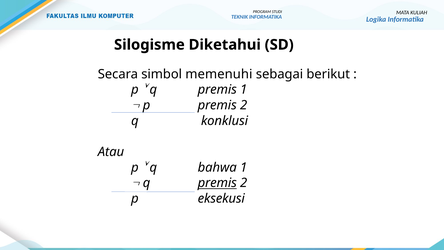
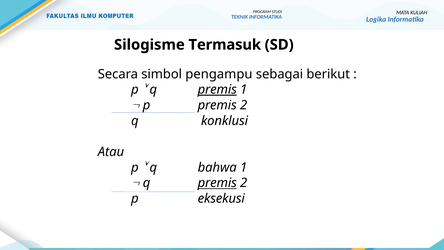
Diketahui: Diketahui -> Termasuk (225, 45)
memenuhi: memenuhi -> pengampu (219, 74)
premis underline: none -> present (217, 90)
